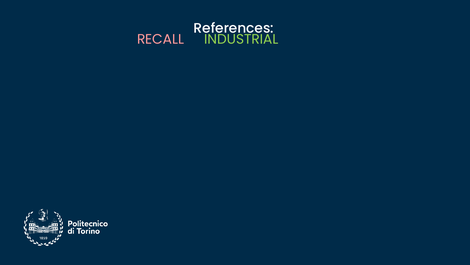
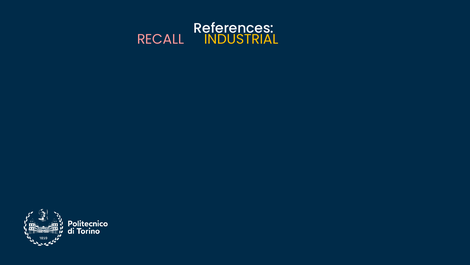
INDUSTRIAL colour: light green -> yellow (241, 39)
